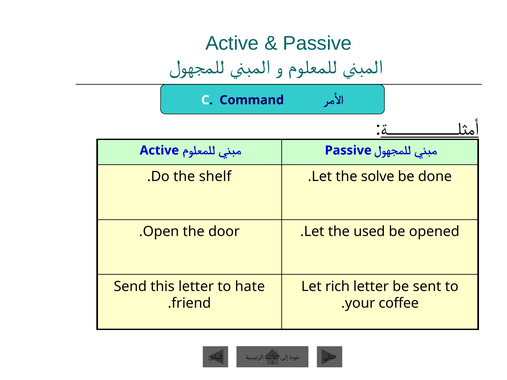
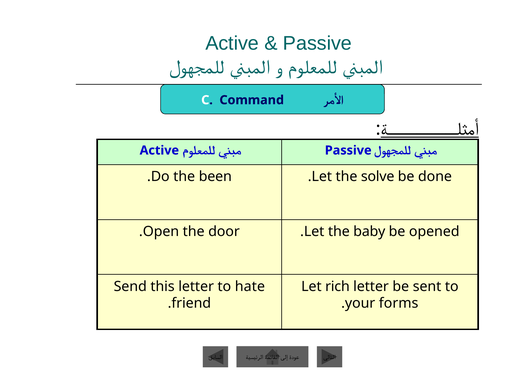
shelf: shelf -> been (215, 177)
used: used -> baby (369, 232)
coffee: coffee -> forms (399, 303)
